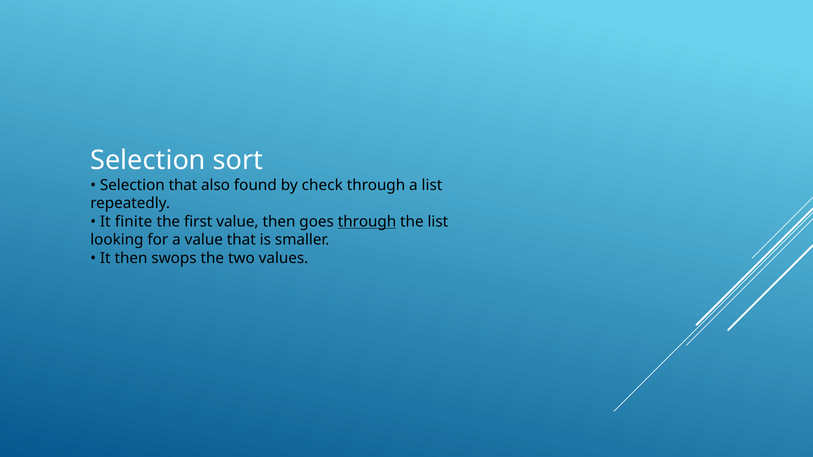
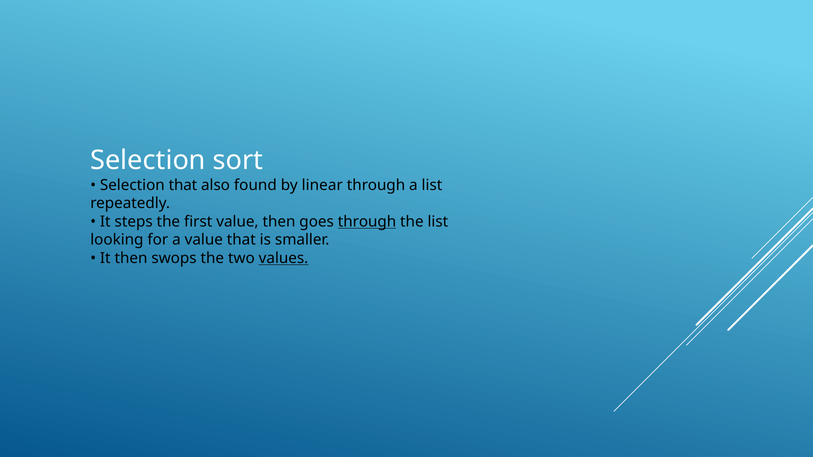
check: check -> linear (322, 185)
finite: finite -> steps (134, 222)
values underline: none -> present (284, 258)
